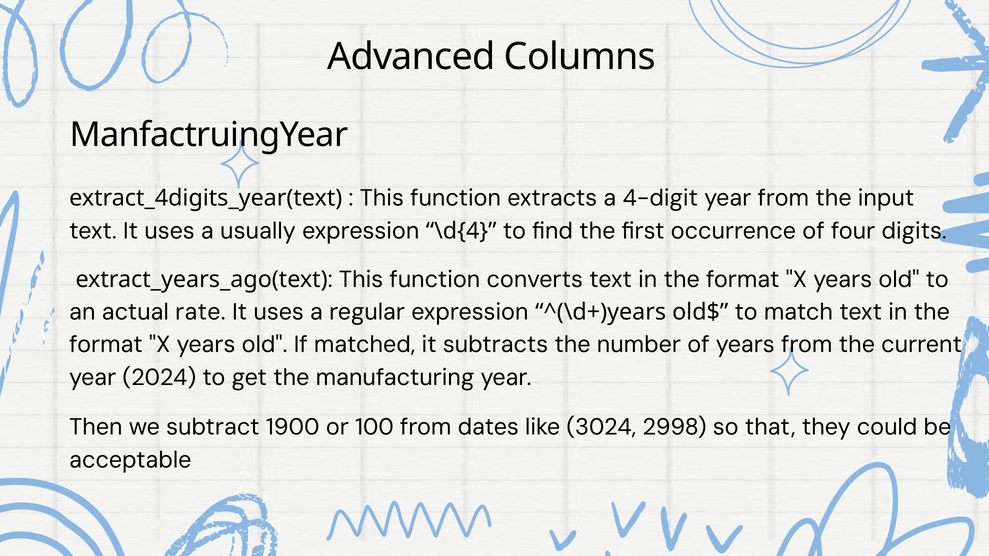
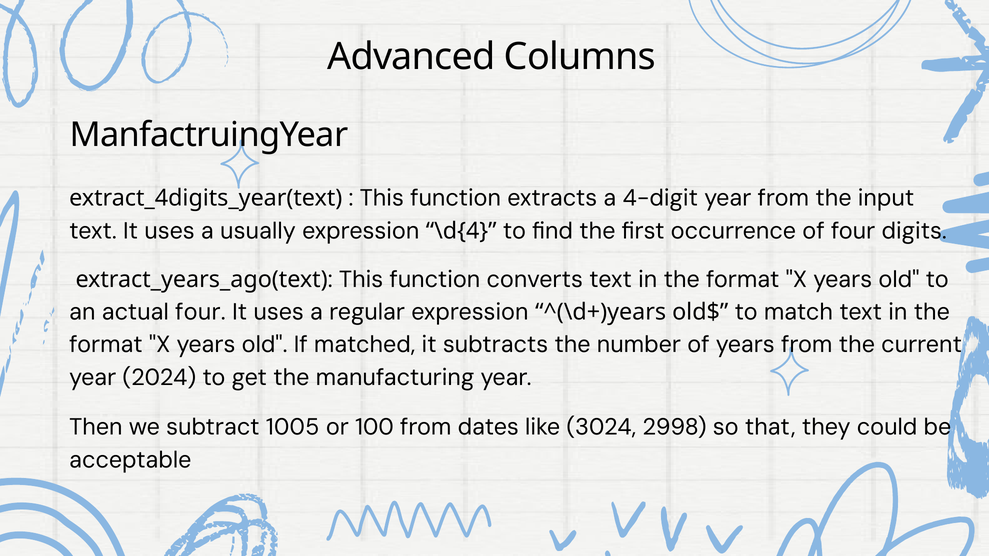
actual rate: rate -> four (200, 312)
1900: 1900 -> 1005 (293, 428)
